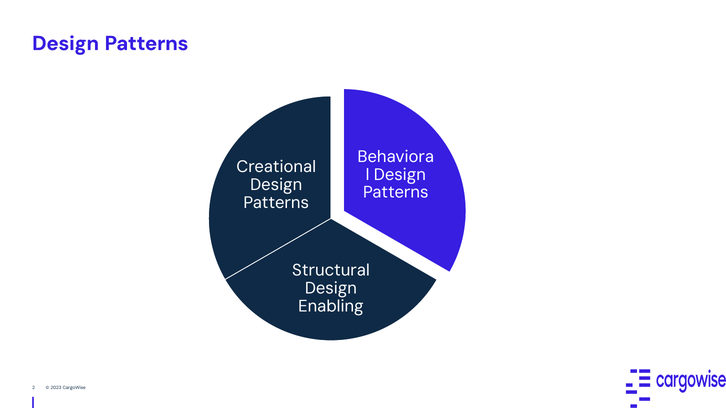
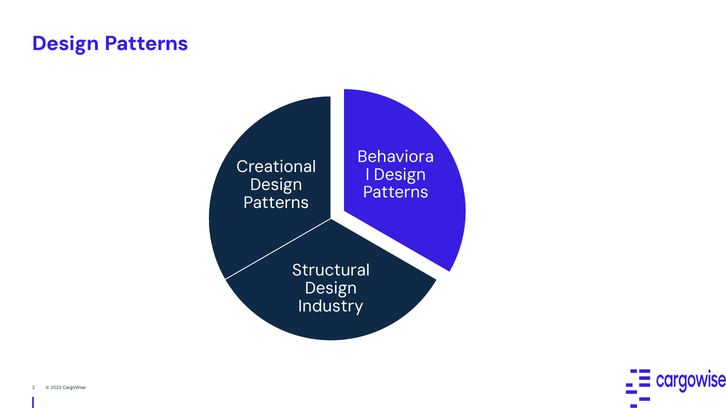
Enabling: Enabling -> Industry (331, 306)
